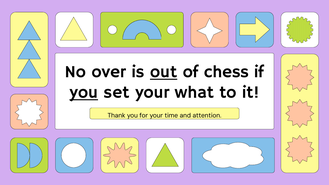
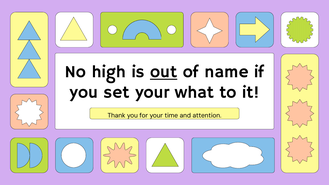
over: over -> high (109, 72)
chess: chess -> name (226, 72)
you underline: present -> none (84, 92)
